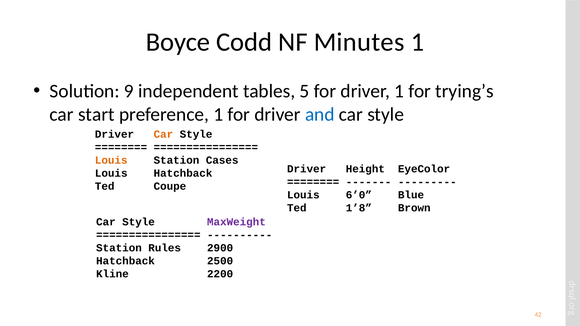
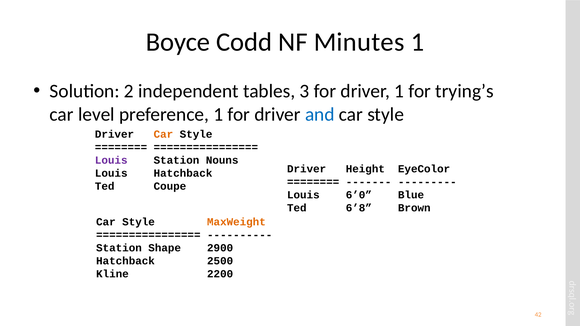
9: 9 -> 2 (129, 91)
5: 5 -> 3 (304, 91)
start: start -> level (96, 114)
Louis colour: orange -> purple (111, 160)
Cases: Cases -> Nouns (222, 160)
1’8: 1’8 -> 6’8 (359, 208)
MaxWeight colour: purple -> orange (236, 222)
Rules: Rules -> Shape (165, 248)
